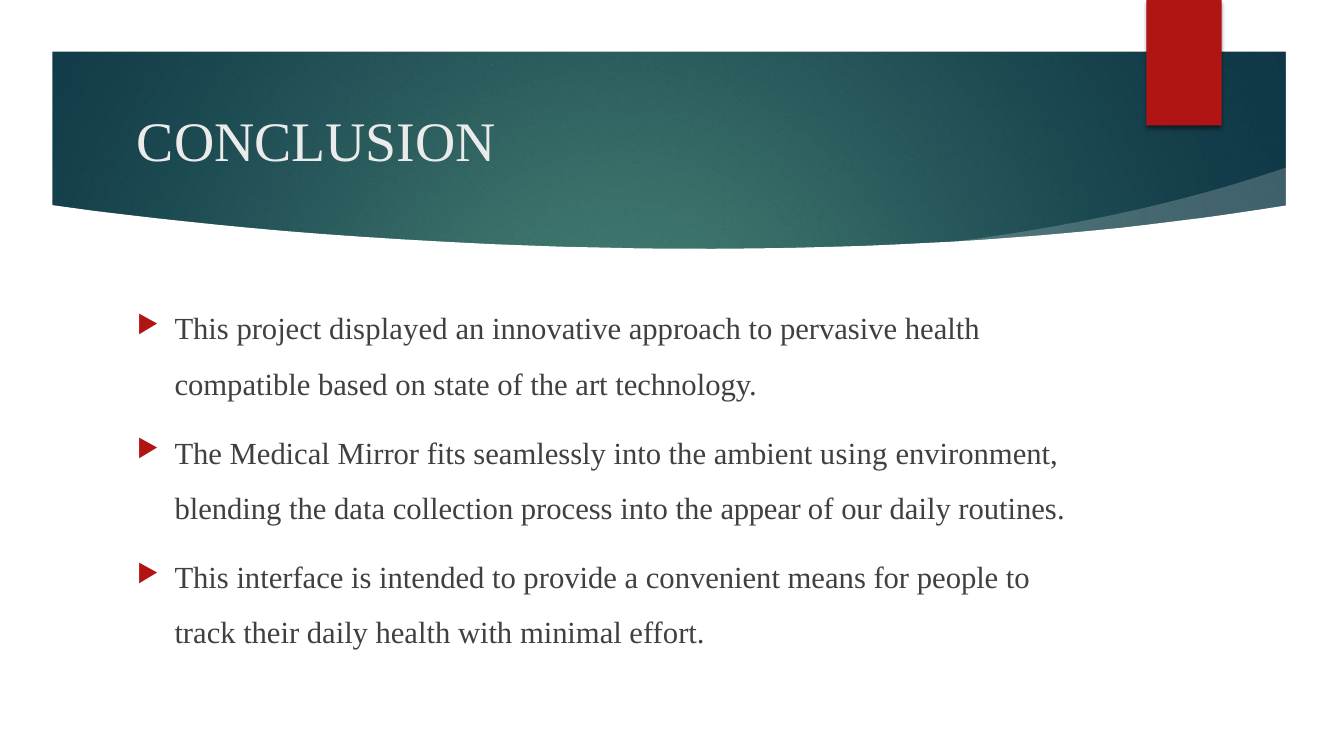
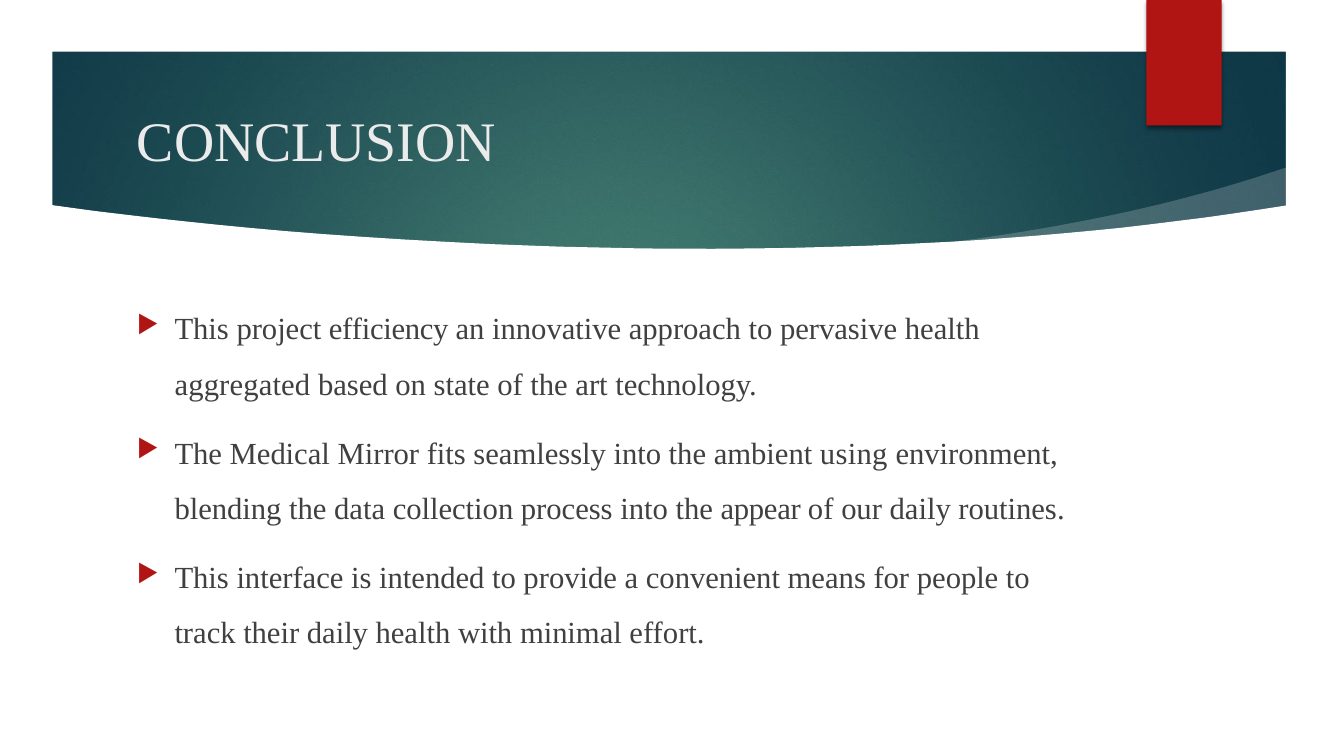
displayed: displayed -> efficiency (389, 330)
compatible: compatible -> aggregated (242, 385)
